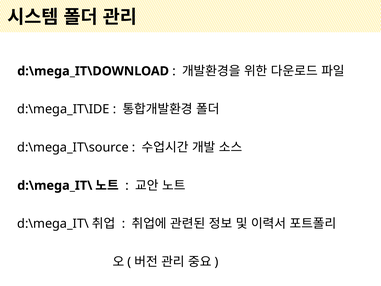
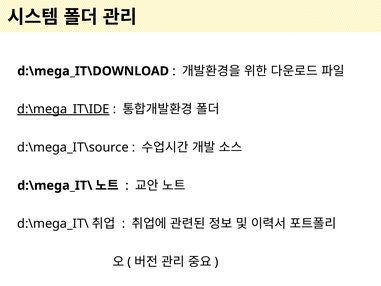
d:\mega_IT\IDE underline: none -> present (63, 109)
